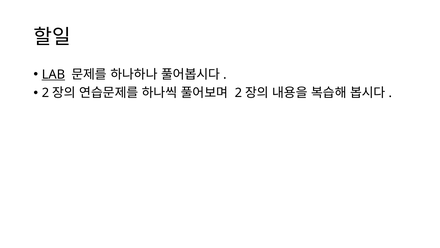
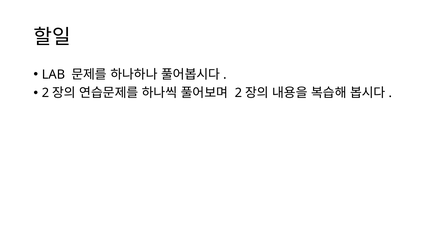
LAB underline: present -> none (53, 74)
